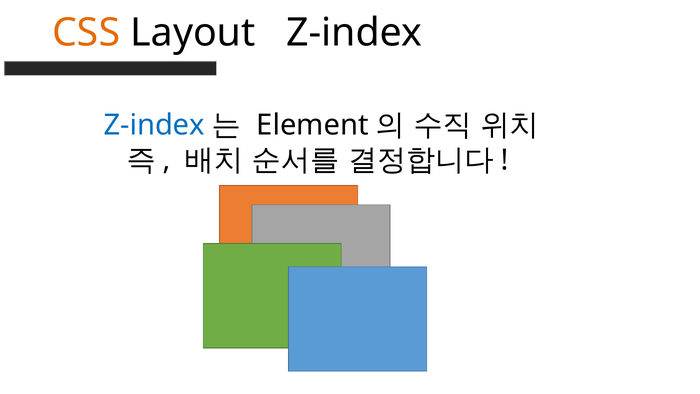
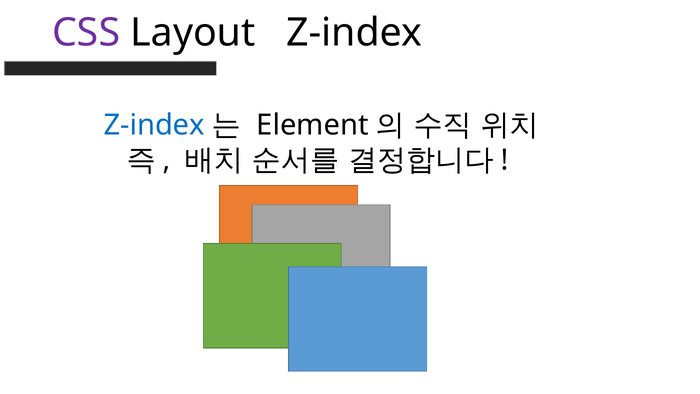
CSS colour: orange -> purple (86, 33)
